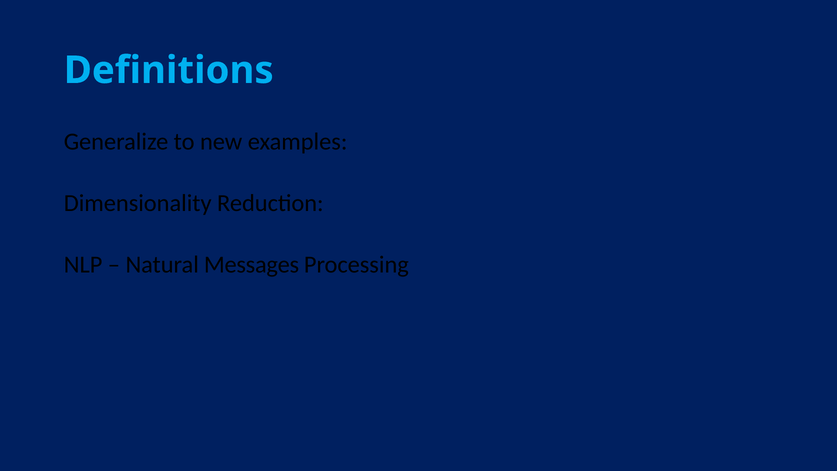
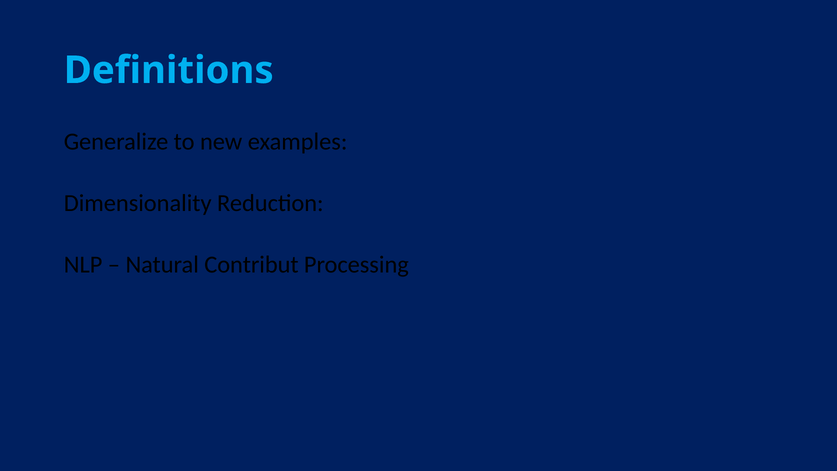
Messages: Messages -> Contribut (251, 264)
